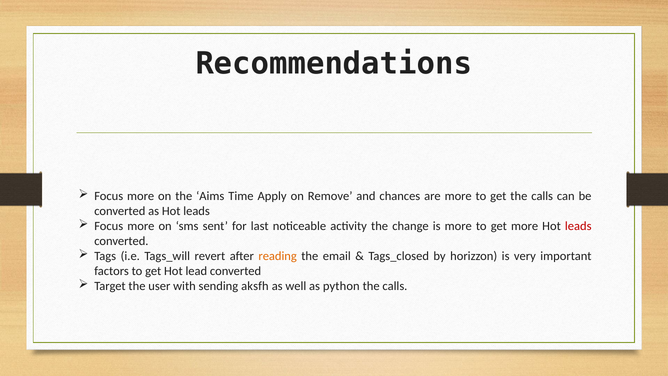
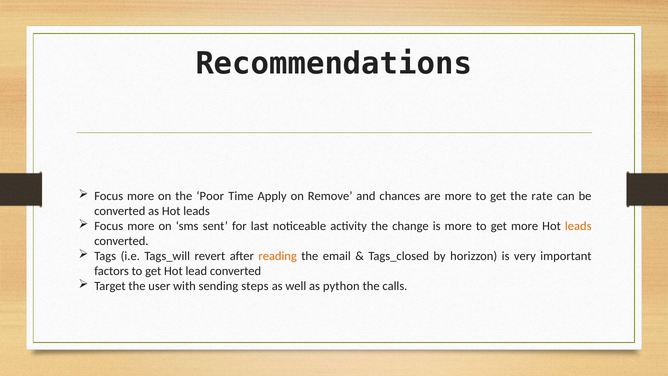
Aims: Aims -> Poor (210, 196)
get the calls: calls -> rate (542, 196)
leads colour: red -> orange (578, 226)
aksfh: aksfh -> steps (255, 286)
